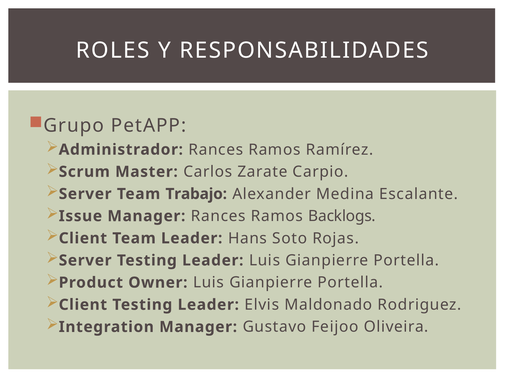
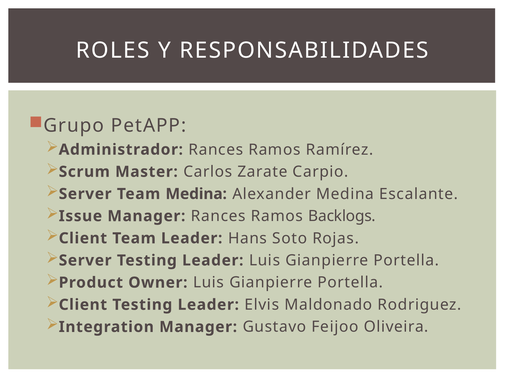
Team Trabajo: Trabajo -> Medina (196, 194)
